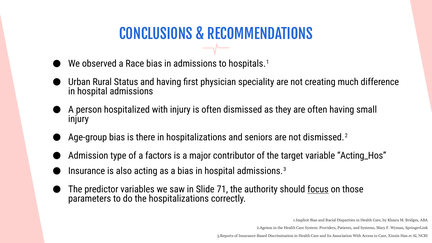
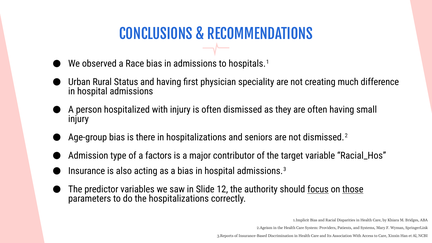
Acting_Hos: Acting_Hos -> Racial_Hos (362, 156)
71: 71 -> 12 (222, 189)
those underline: none -> present (353, 189)
